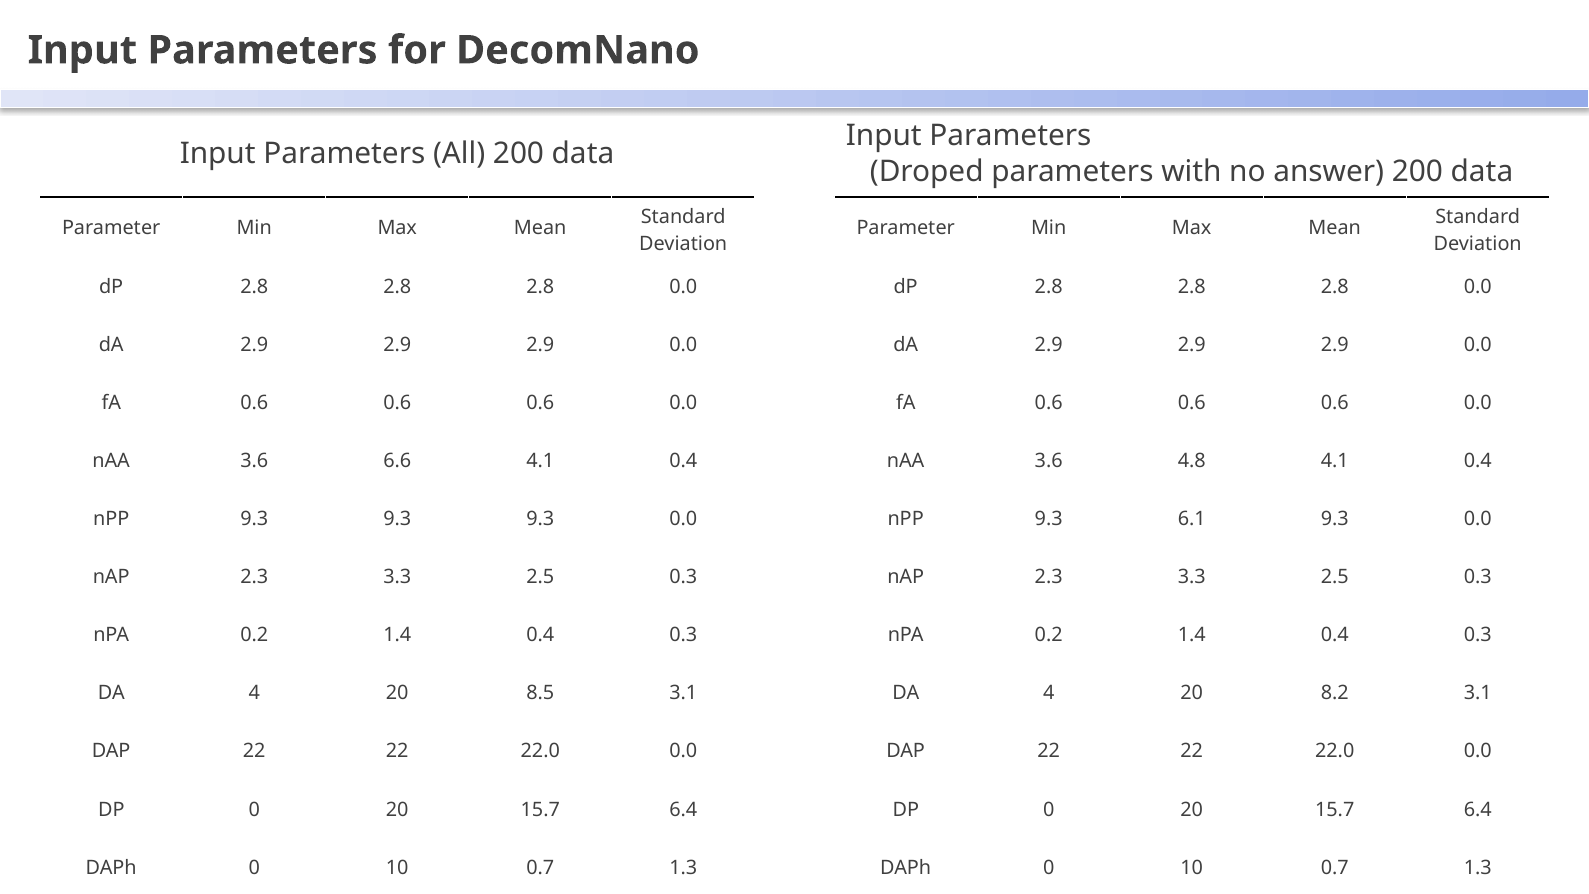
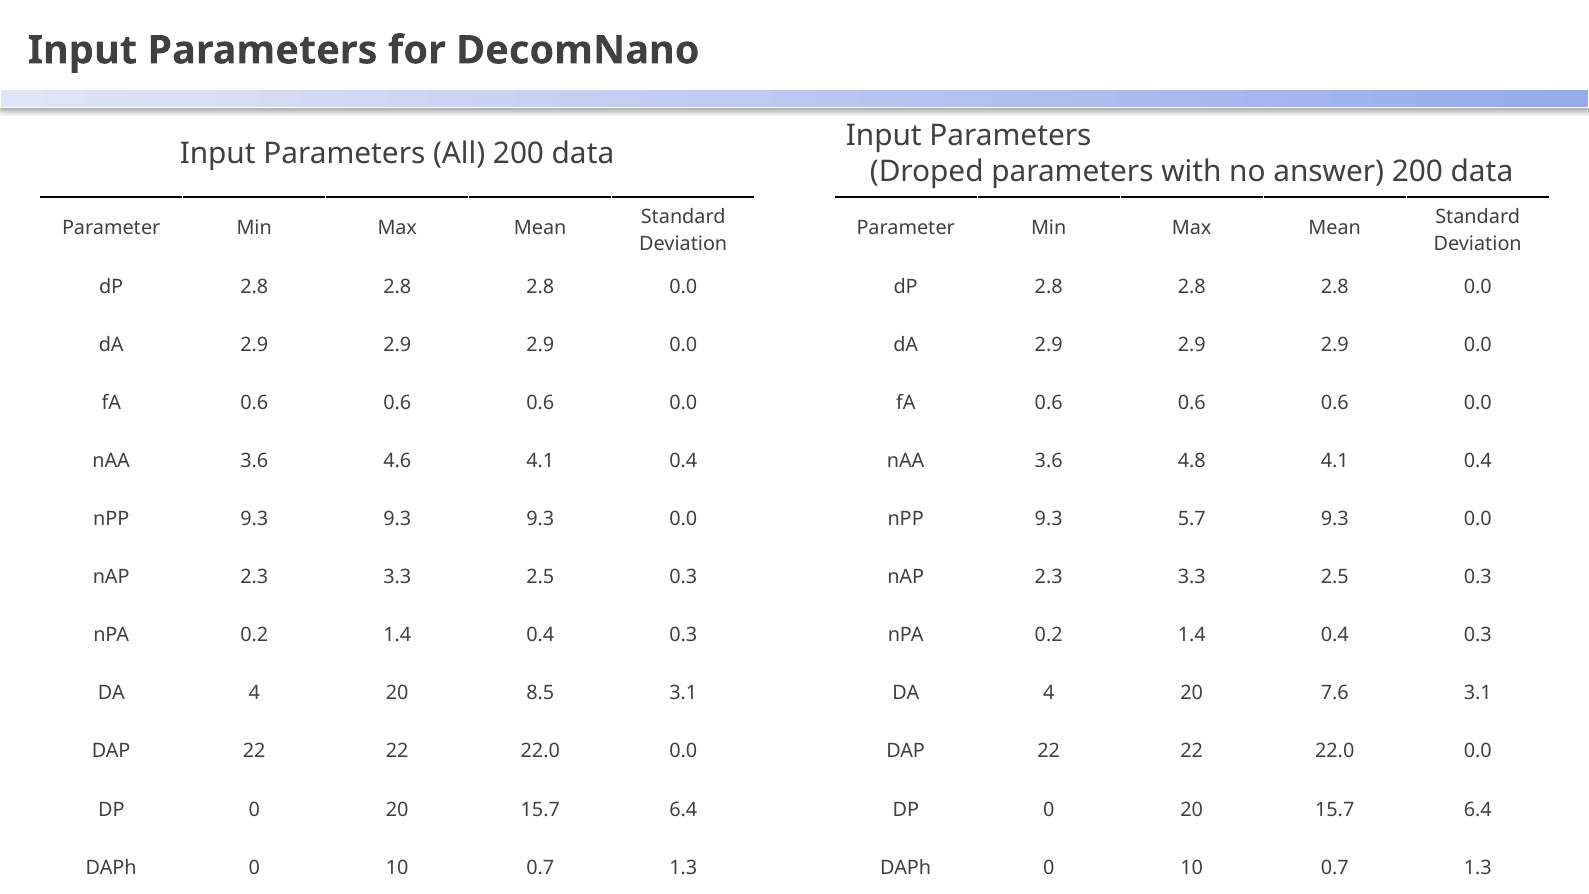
6.6: 6.6 -> 4.6 (397, 461)
6.1: 6.1 -> 5.7 (1192, 519)
8.2: 8.2 -> 7.6 (1335, 693)
